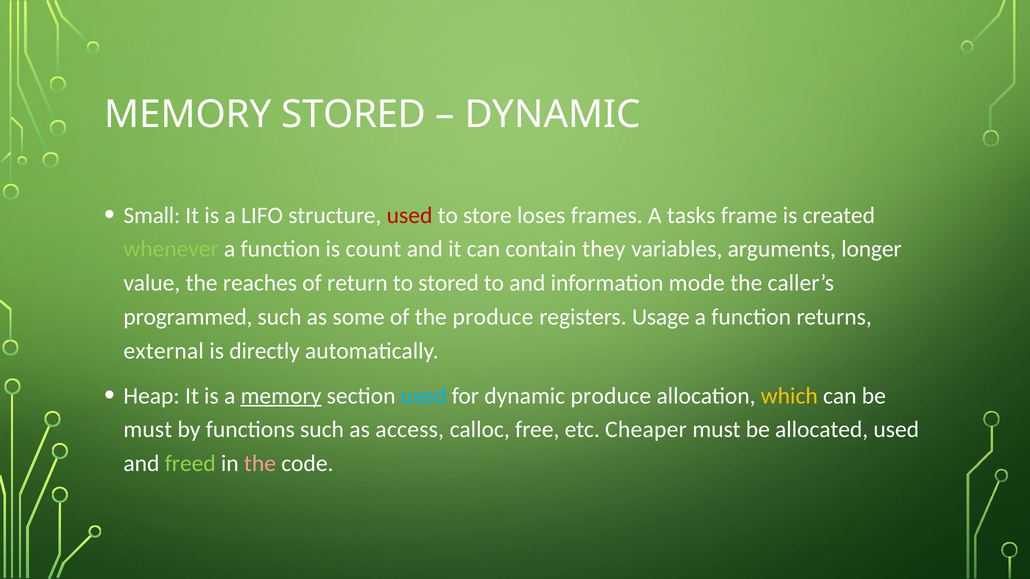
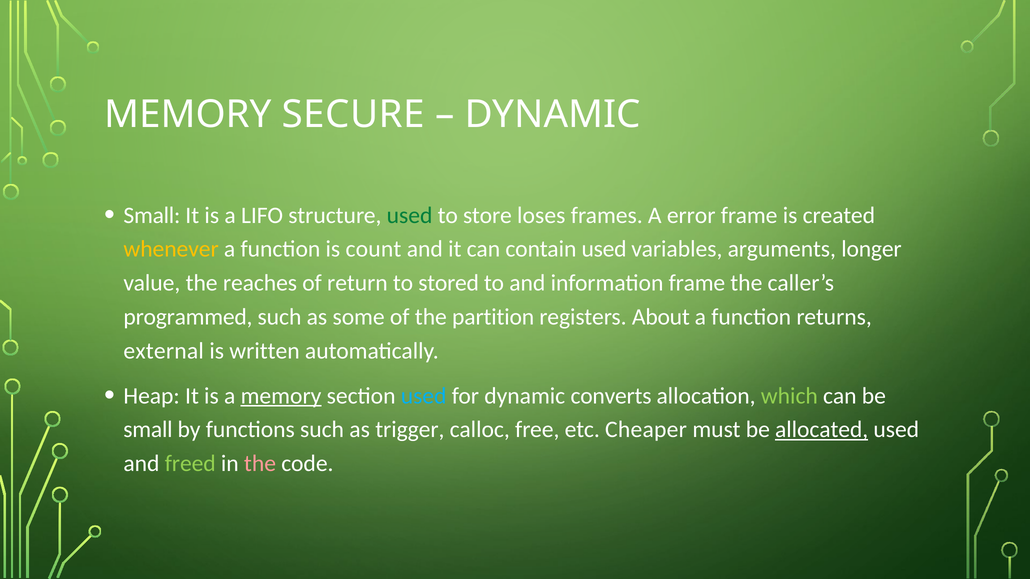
MEMORY STORED: STORED -> SECURE (353, 114)
used colour: red -> green (410, 215)
tasks: tasks -> error (691, 215)
whenever colour: light green -> yellow (171, 249)
contain they: they -> used (604, 249)
information mode: mode -> frame (697, 283)
the produce: produce -> partition (493, 317)
Usage: Usage -> About (661, 317)
directly: directly -> written (265, 351)
dynamic produce: produce -> converts (611, 396)
which colour: yellow -> light green (789, 396)
must: must -> small (148, 430)
access: access -> trigger (410, 430)
allocated underline: none -> present (822, 430)
